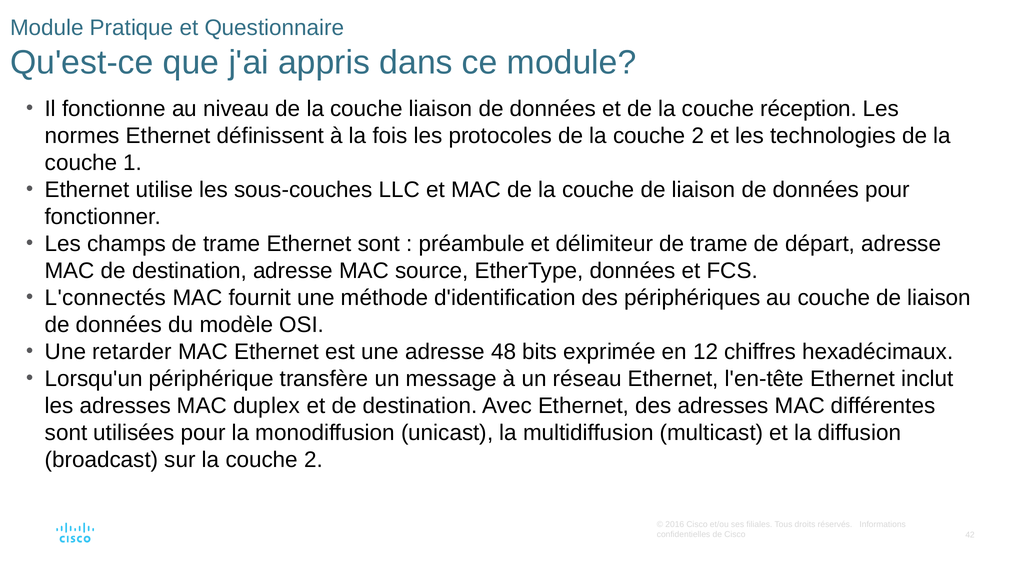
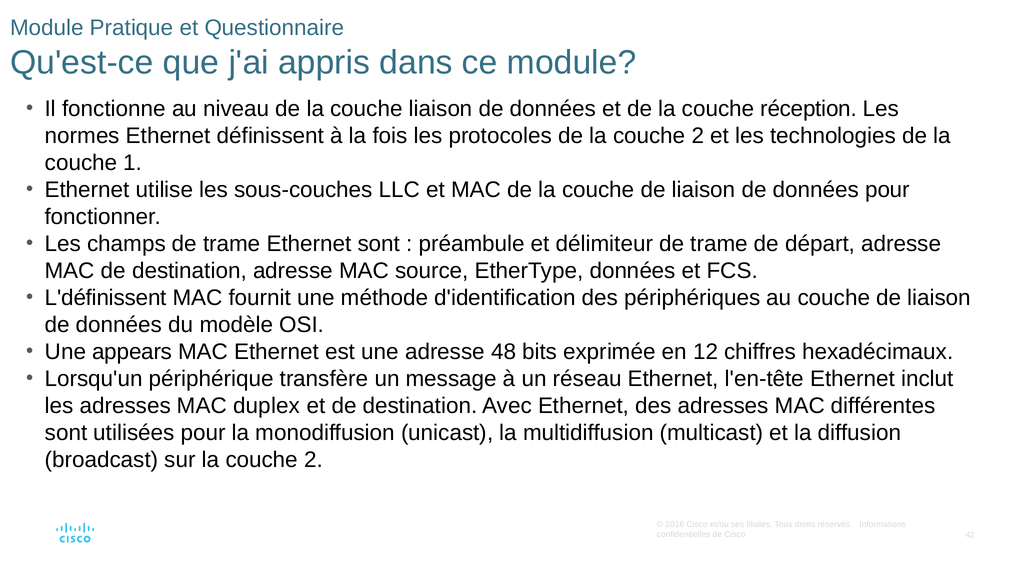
L'connectés: L'connectés -> L'définissent (106, 298)
retarder: retarder -> appears (132, 352)
